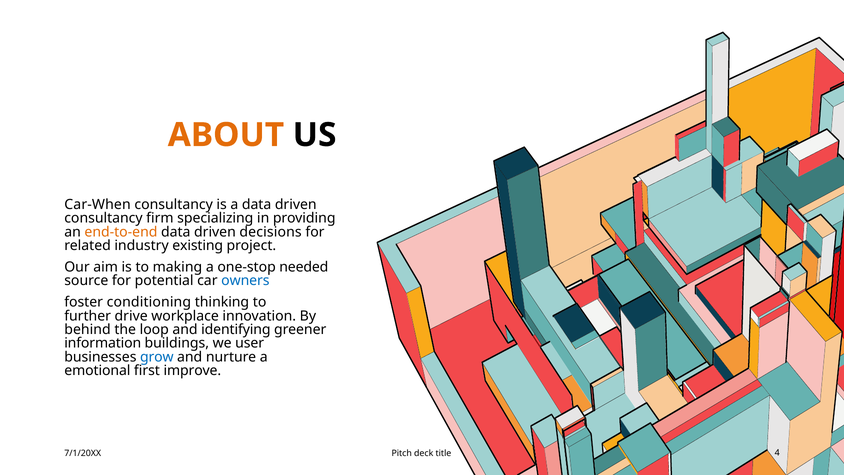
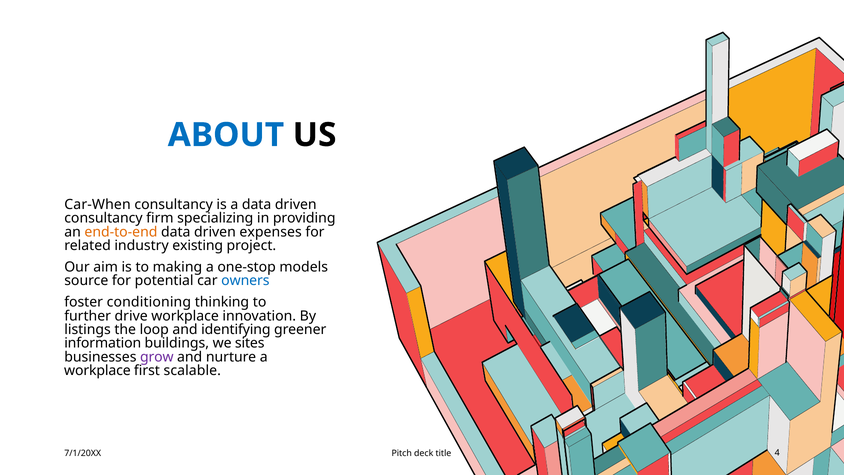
ABOUT colour: orange -> blue (226, 135)
decisions: decisions -> expenses (271, 232)
needed: needed -> models (304, 267)
behind: behind -> listings (88, 329)
user: user -> sites (250, 343)
grow colour: blue -> purple (157, 357)
emotional: emotional -> workplace (97, 370)
improve: improve -> scalable (192, 370)
